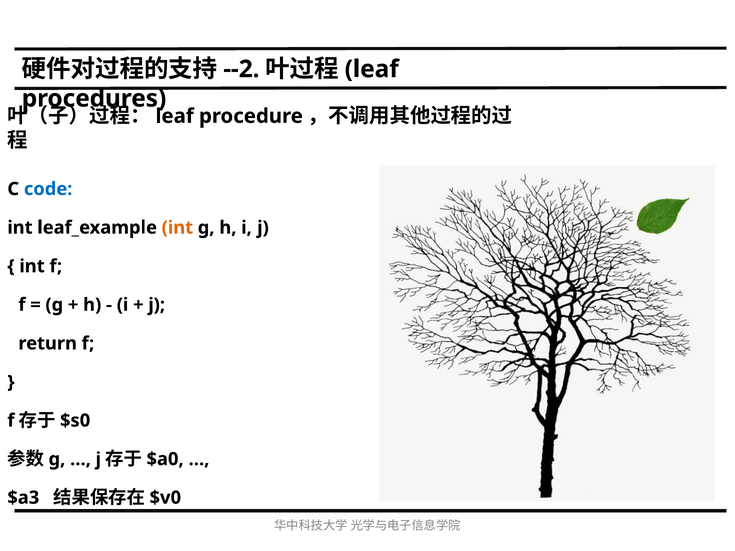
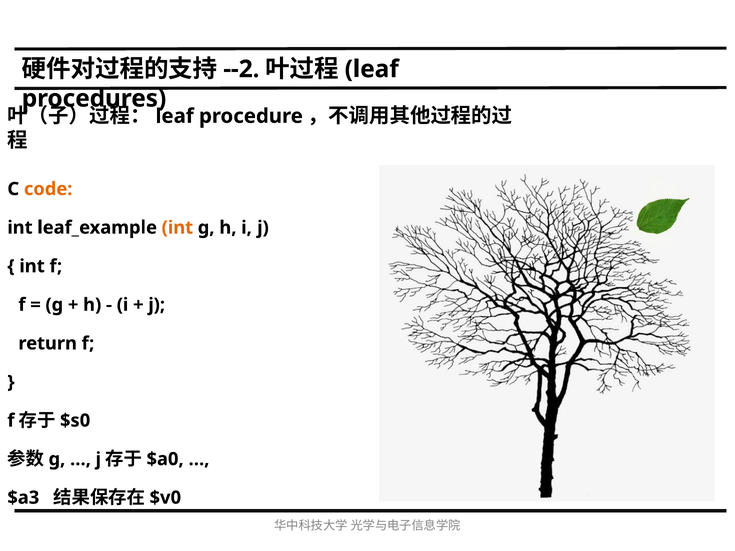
code colour: blue -> orange (48, 189)
